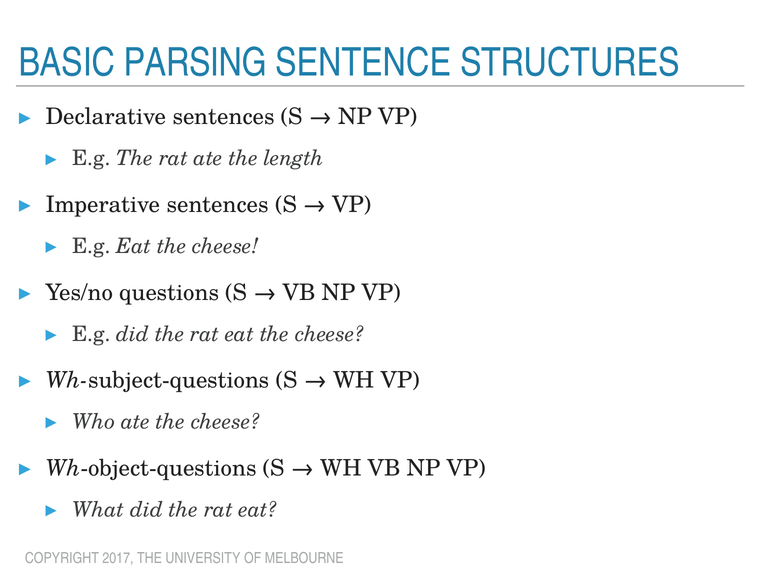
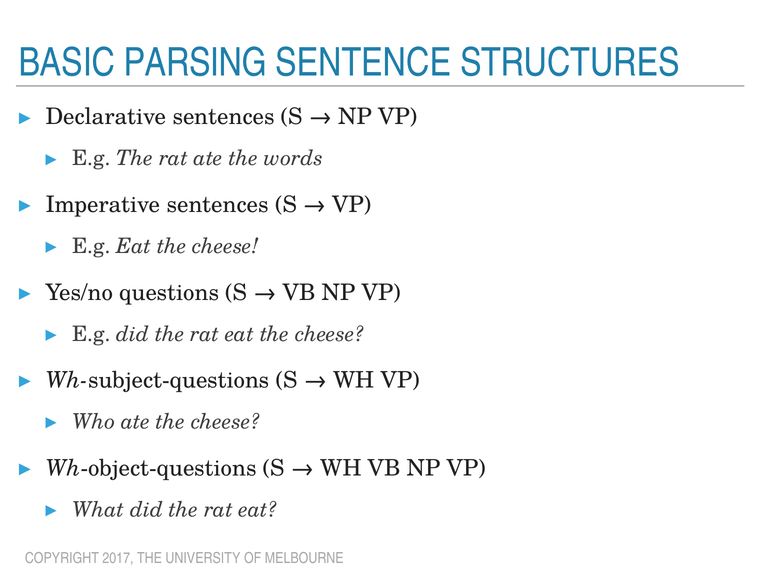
length: length -> words (294, 158)
